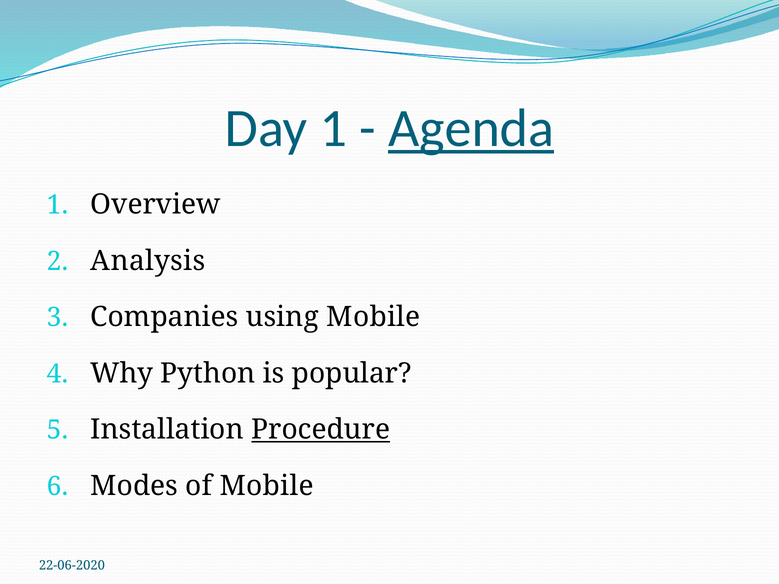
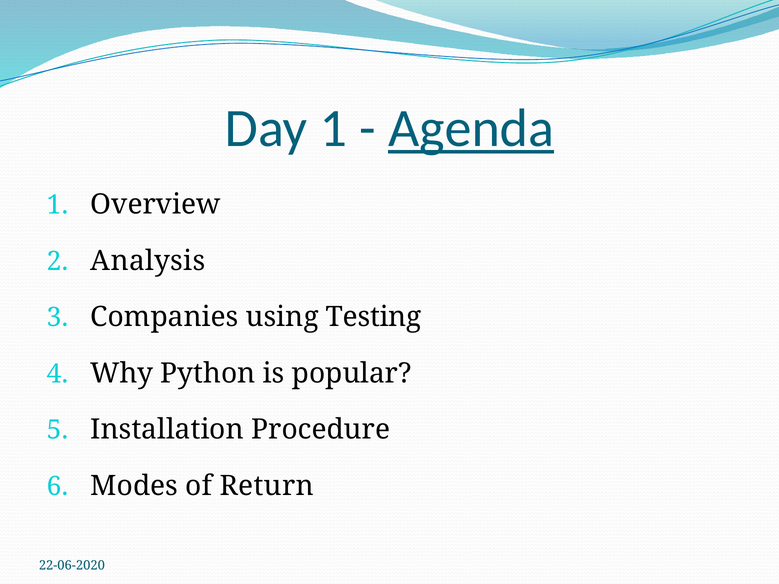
using Mobile: Mobile -> Testing (374, 317)
Procedure underline: present -> none (321, 430)
of Mobile: Mobile -> Return (267, 486)
